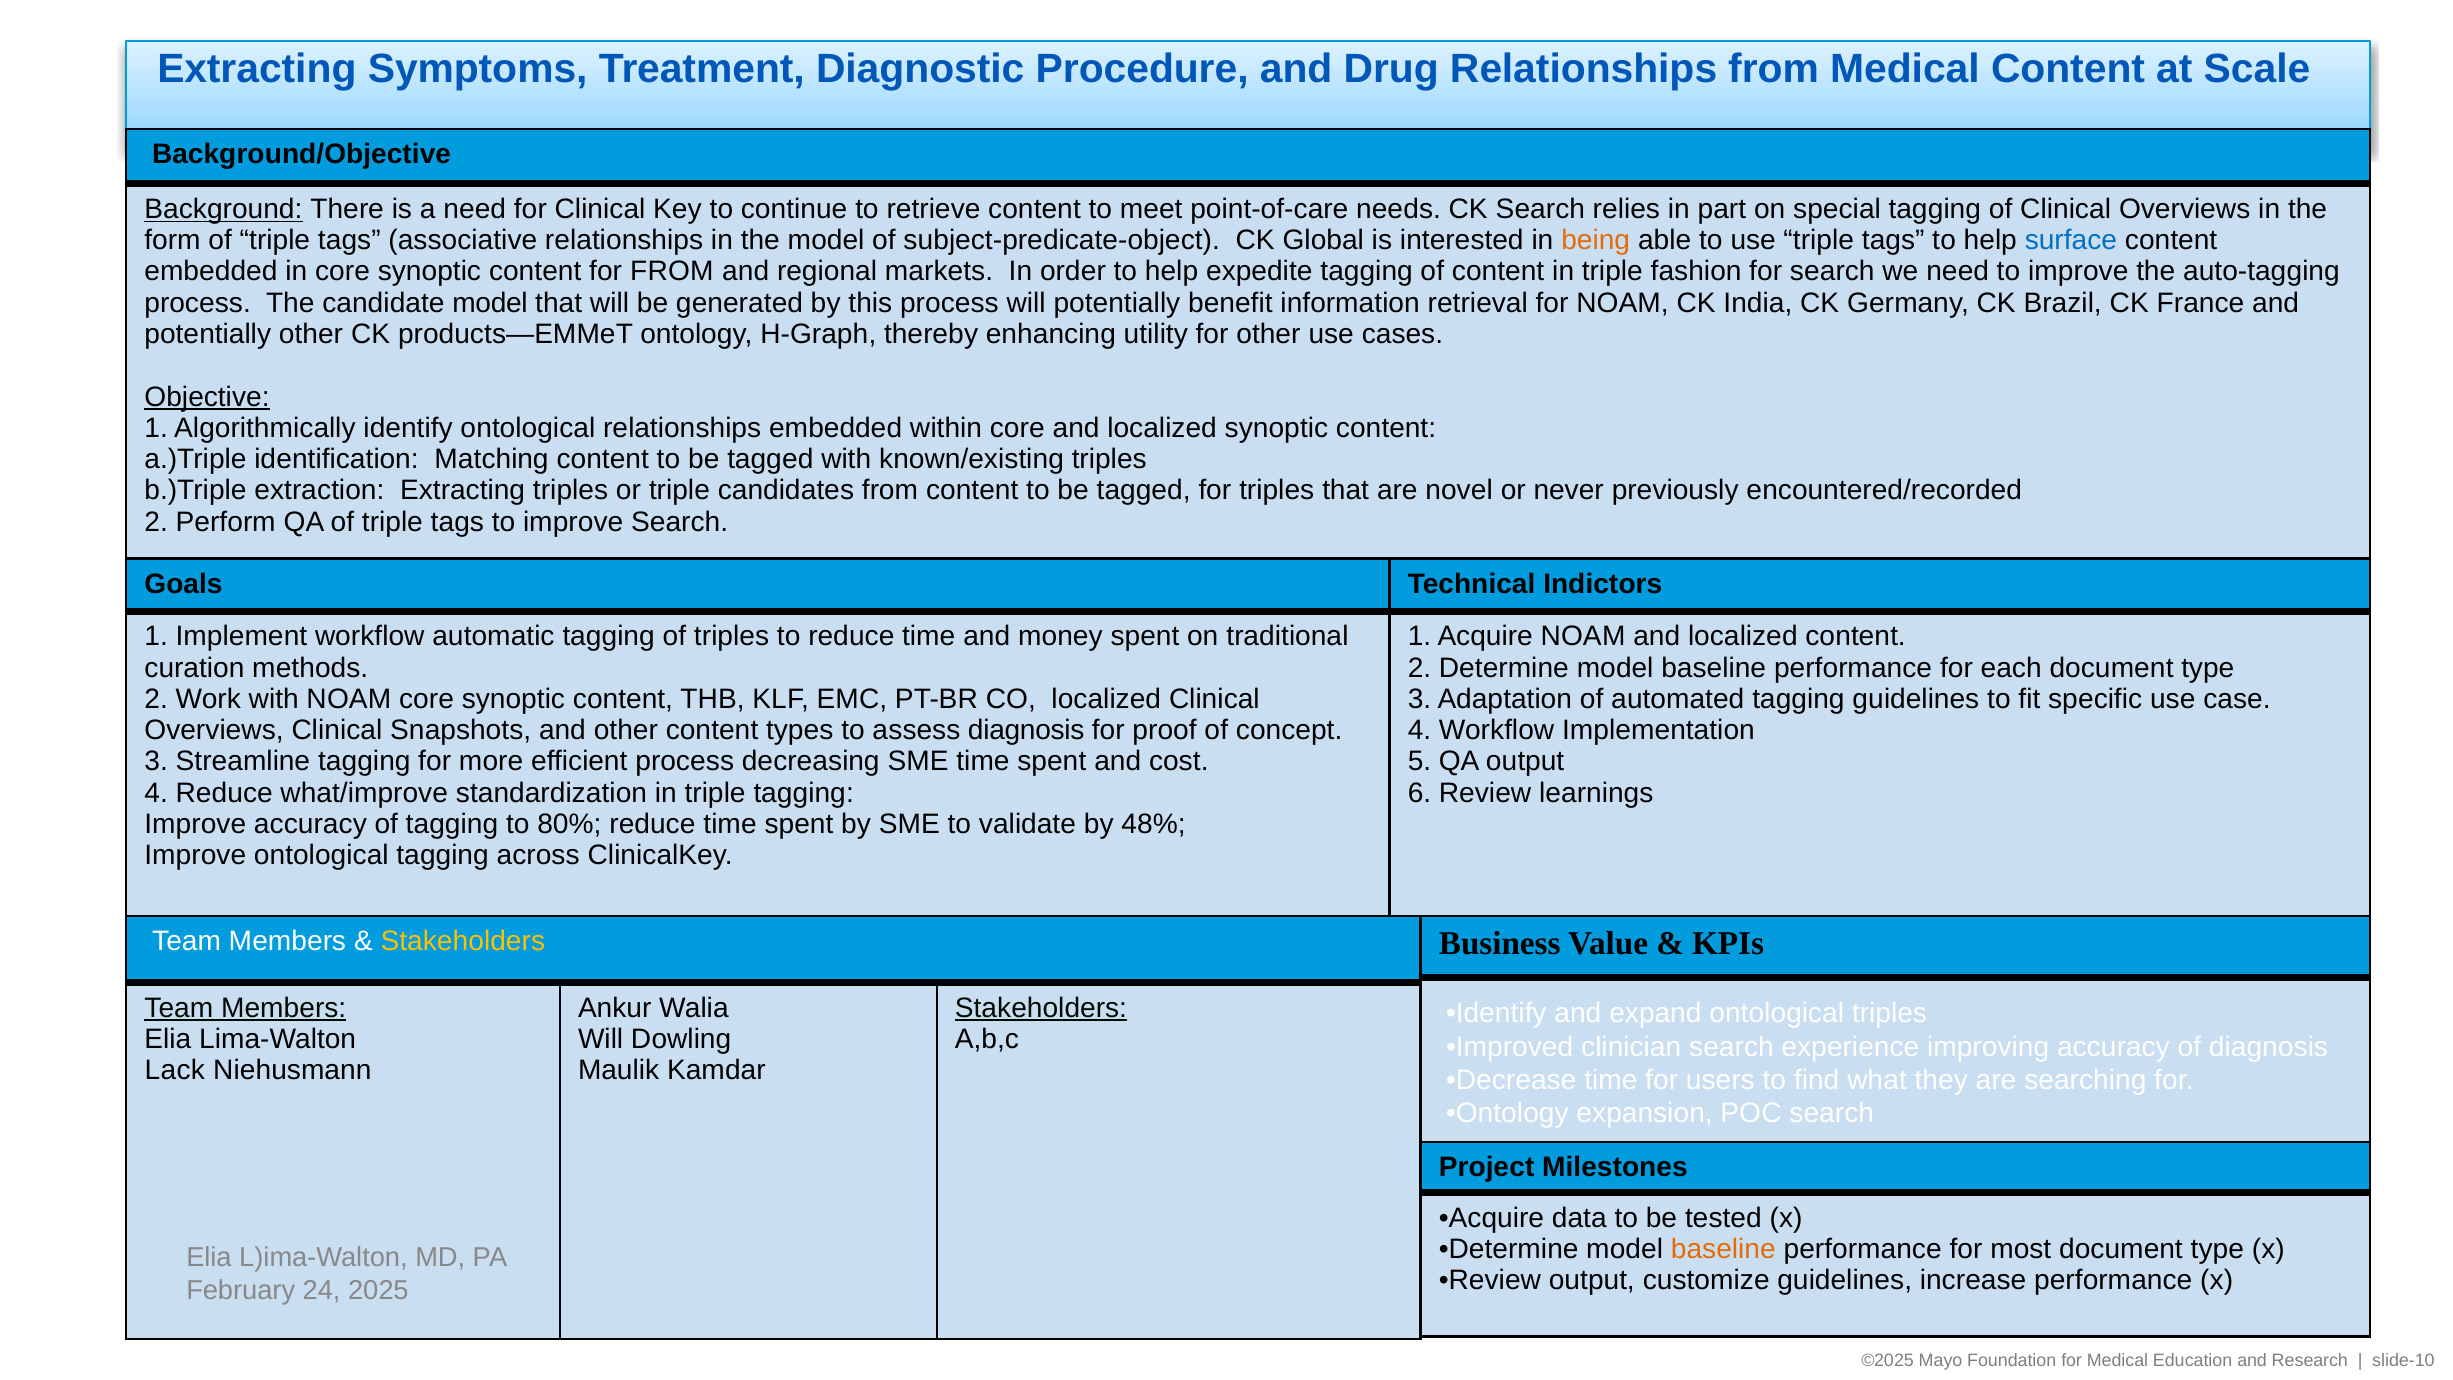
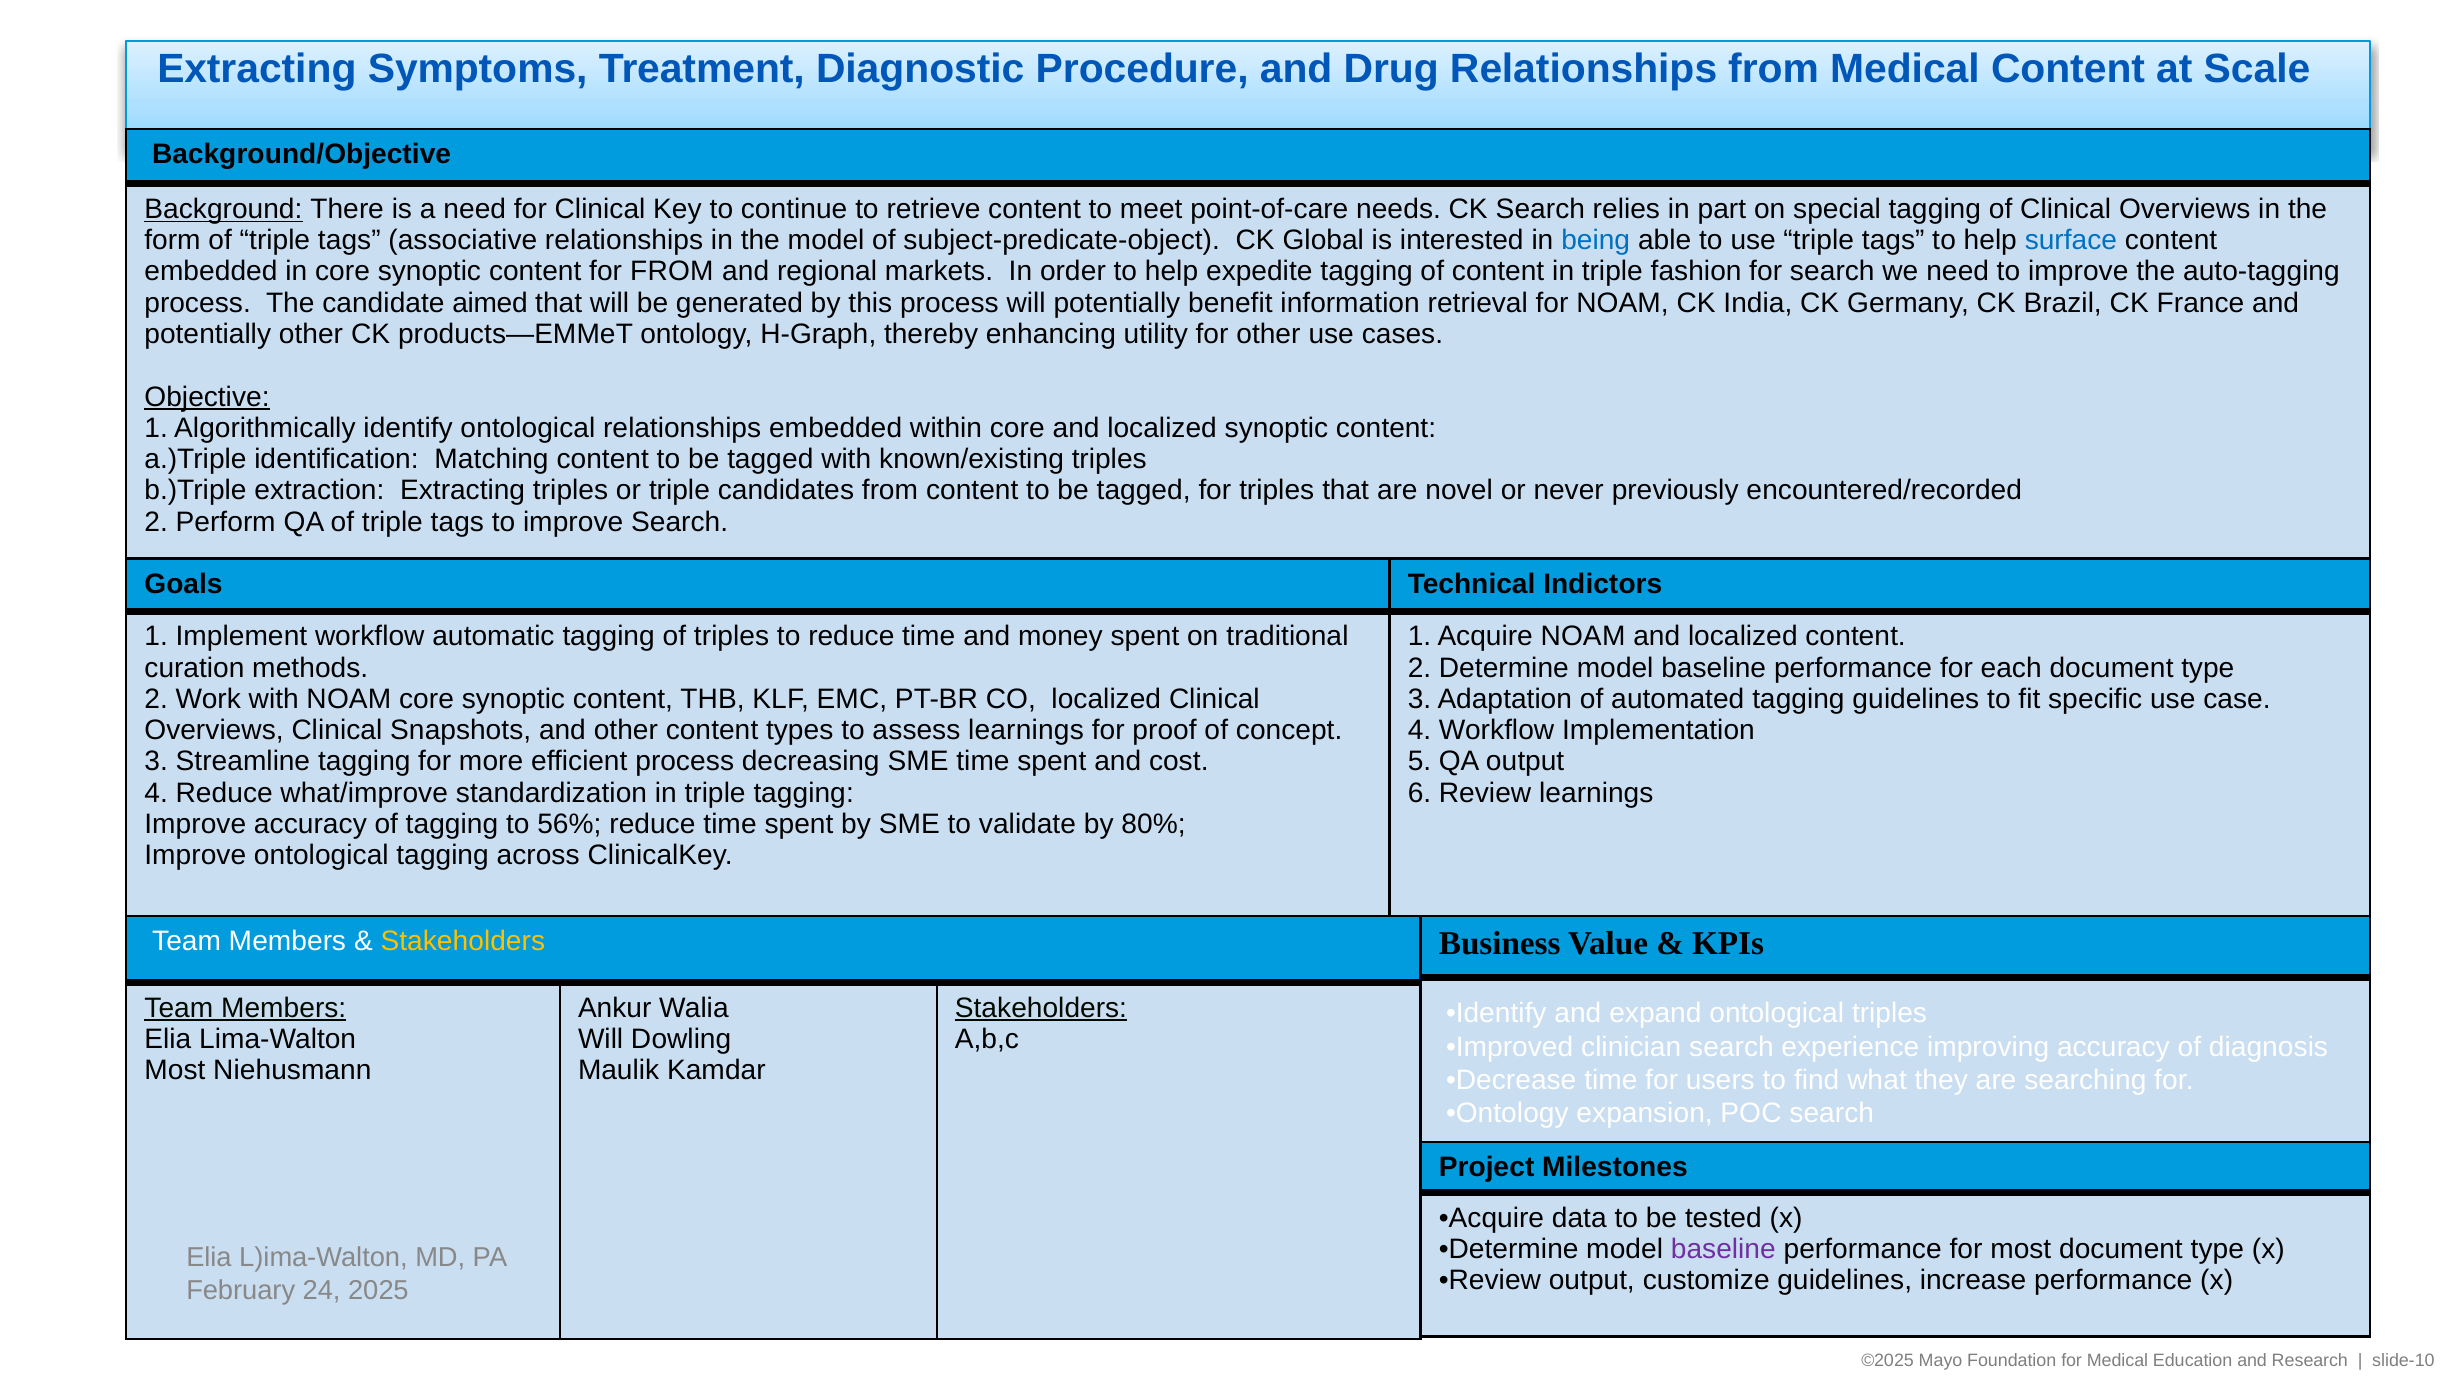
being colour: orange -> blue (1596, 240)
candidate model: model -> aimed (490, 303)
assess diagnosis: diagnosis -> learnings (1026, 730)
80%: 80% -> 56% (569, 824)
48%: 48% -> 80% (1154, 824)
Lack: Lack -> Most (175, 1071)
baseline colour: orange -> purple (1723, 1250)
